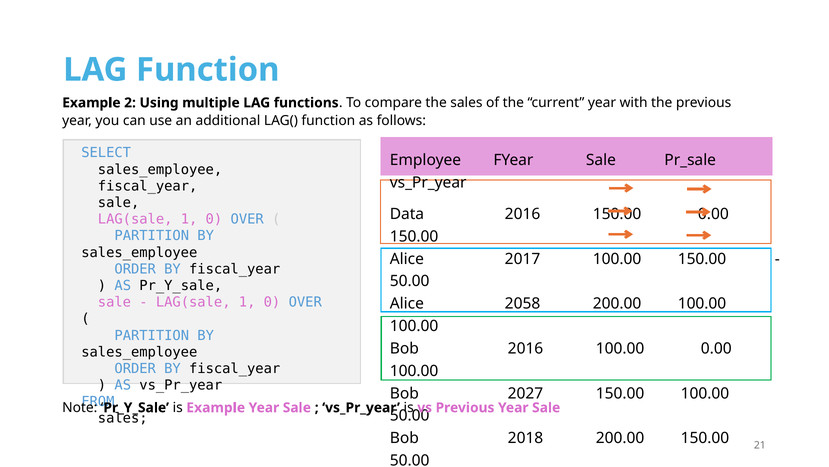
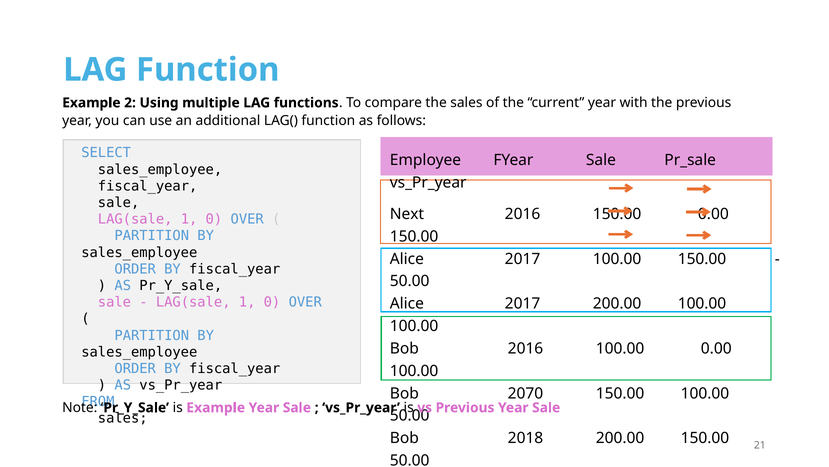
Data: Data -> Next (407, 214)
2058: 2058 -> 2017 (523, 303)
2027: 2027 -> 2070 (525, 393)
